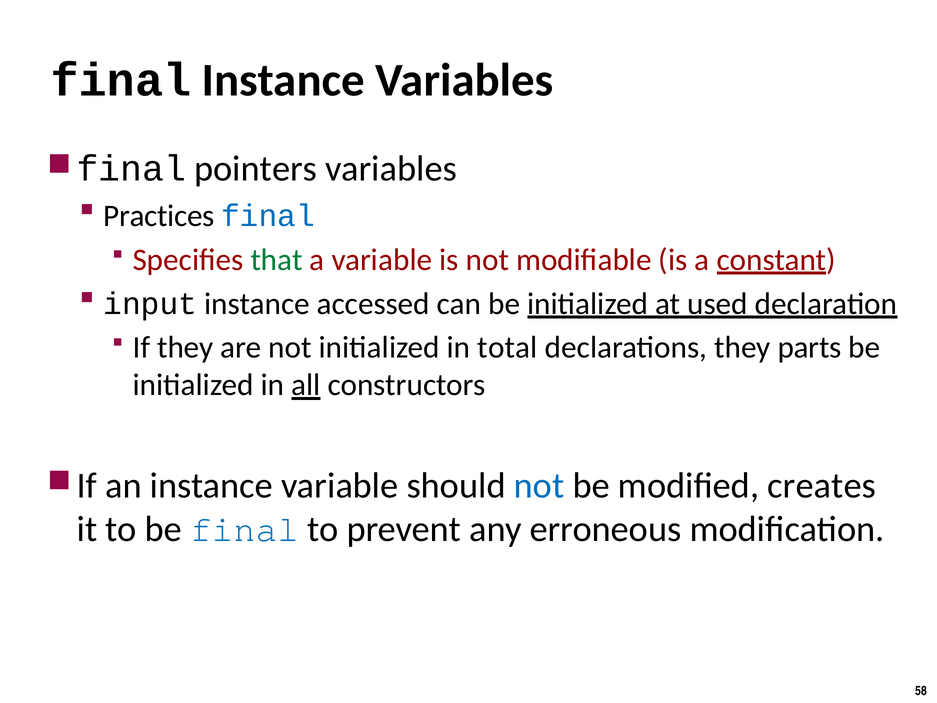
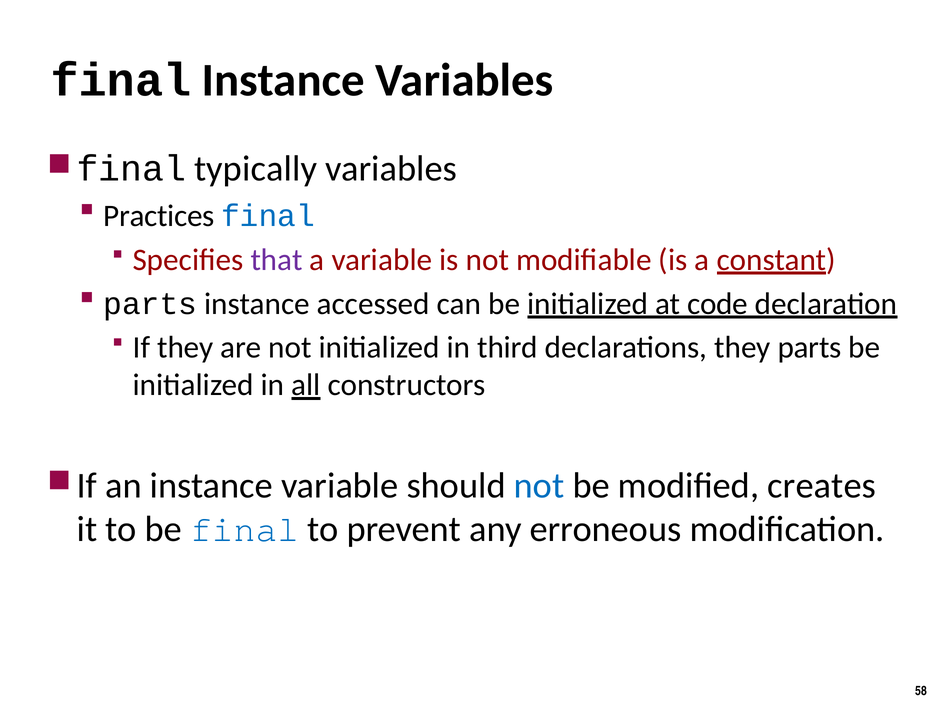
pointers: pointers -> typically (256, 169)
that colour: green -> purple (277, 260)
input: input -> parts (150, 304)
used: used -> code (718, 304)
total: total -> third (508, 348)
